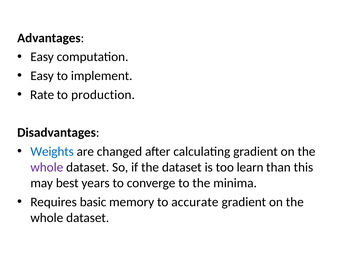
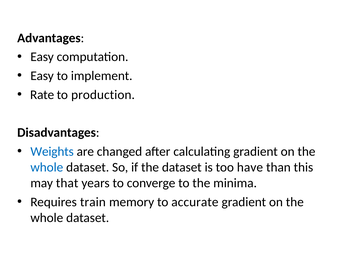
whole colour: purple -> blue (47, 167)
learn: learn -> have (250, 167)
best: best -> that (67, 183)
basic: basic -> train (93, 202)
